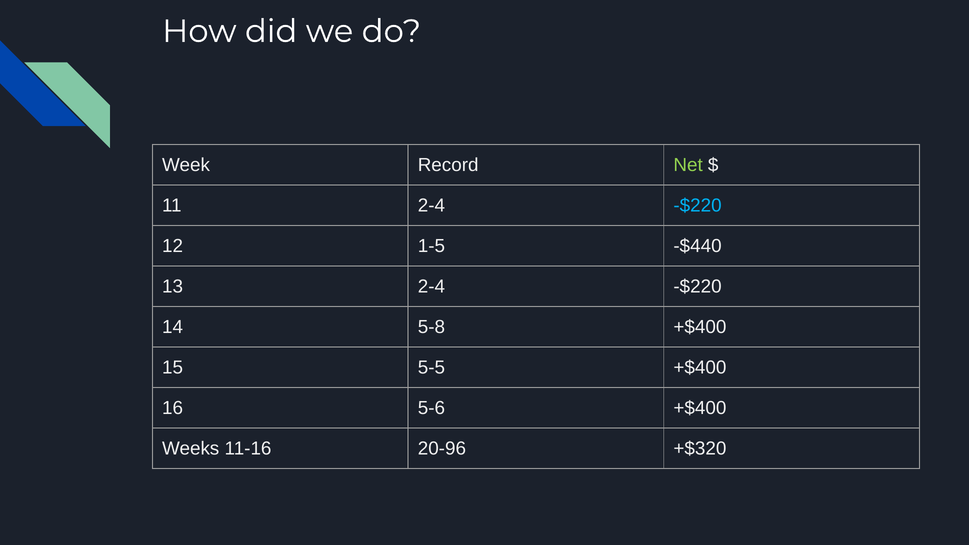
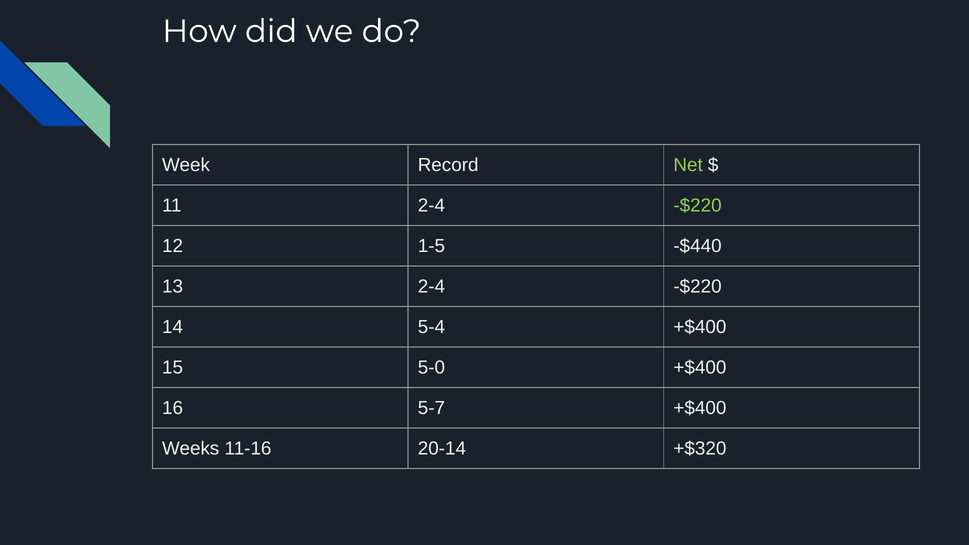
-$220 colour: light blue -> light green (698, 206)
5-8: 5-8 -> 5-4 (431, 327)
5-5: 5-5 -> 5-0 (431, 368)
5-6: 5-6 -> 5-7 (431, 408)
20-96: 20-96 -> 20-14 (442, 449)
